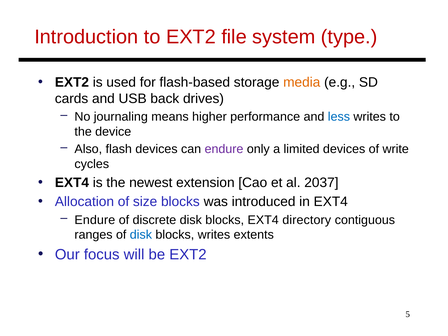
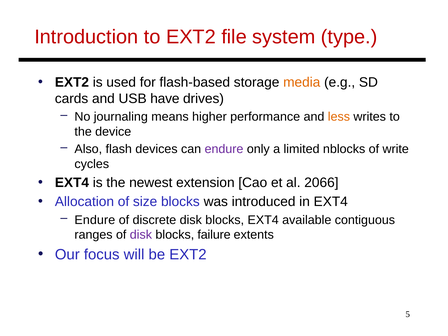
back: back -> have (165, 99)
less colour: blue -> orange (339, 117)
limited devices: devices -> nblocks (344, 149)
2037: 2037 -> 2066 (321, 183)
directory: directory -> available (307, 220)
disk colour: blue -> purple (141, 235)
blocks writes: writes -> failure (214, 235)
